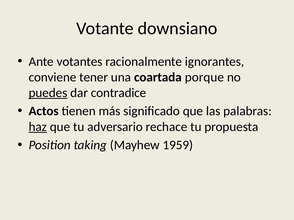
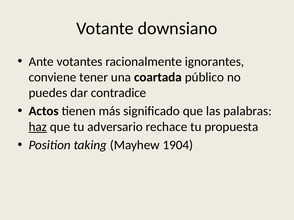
porque: porque -> público (204, 77)
puedes underline: present -> none (48, 93)
1959: 1959 -> 1904 (178, 145)
